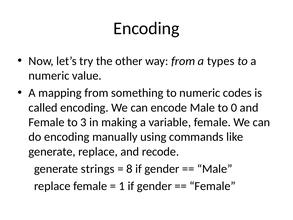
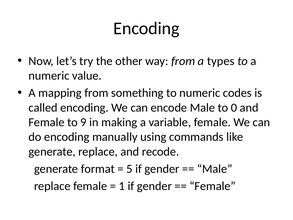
3: 3 -> 9 (83, 122)
strings: strings -> format (98, 169)
8: 8 -> 5 (129, 169)
